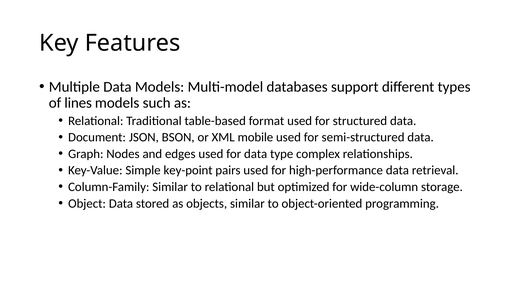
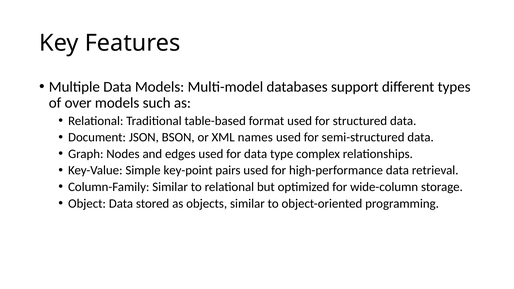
lines: lines -> over (78, 103)
mobile: mobile -> names (255, 137)
